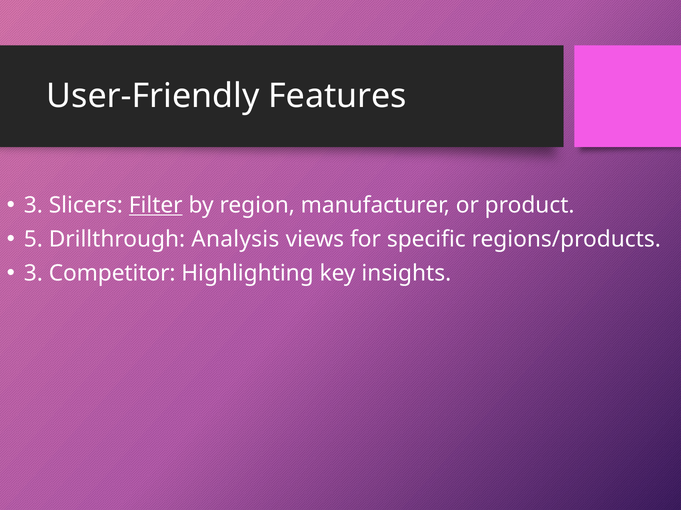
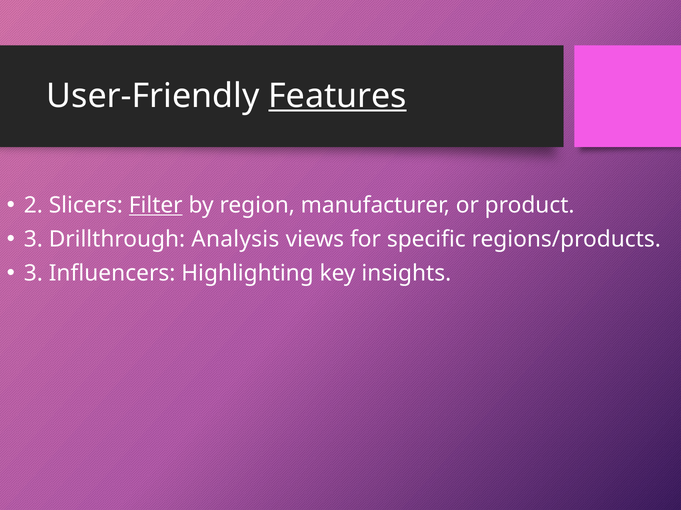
Features underline: none -> present (337, 96)
3: 3 -> 2 (33, 206)
5: 5 -> 3 (33, 240)
Competitor: Competitor -> Influencers (112, 274)
